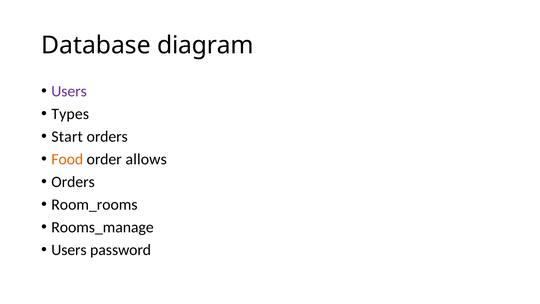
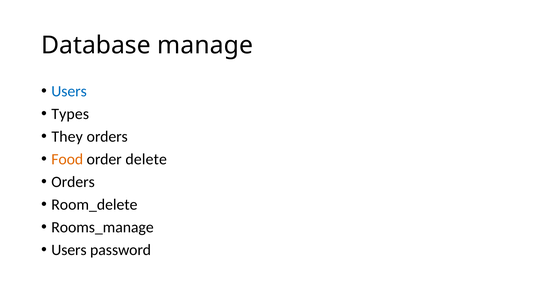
diagram: diagram -> manage (205, 45)
Users colour: purple -> blue (69, 91)
Start: Start -> They (67, 137)
allows: allows -> delete (146, 159)
Room_rooms: Room_rooms -> Room_delete (94, 205)
